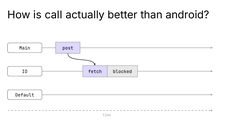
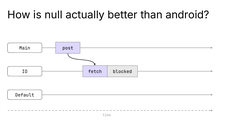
call: call -> null (54, 15)
